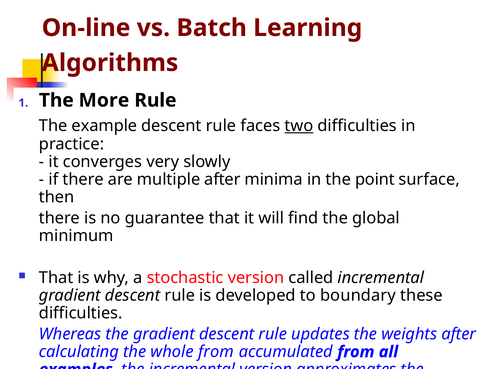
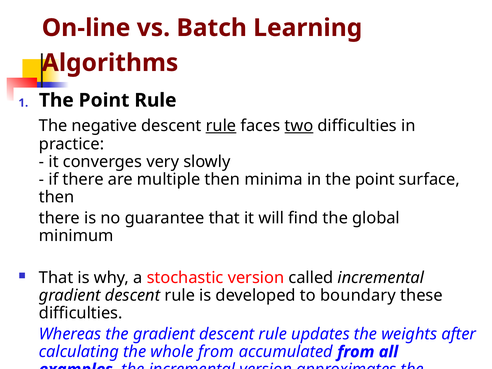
More: More -> Point (104, 100)
The example: example -> negative (104, 126)
rule underline: none -> present (221, 126)
multiple after: after -> then (222, 179)
